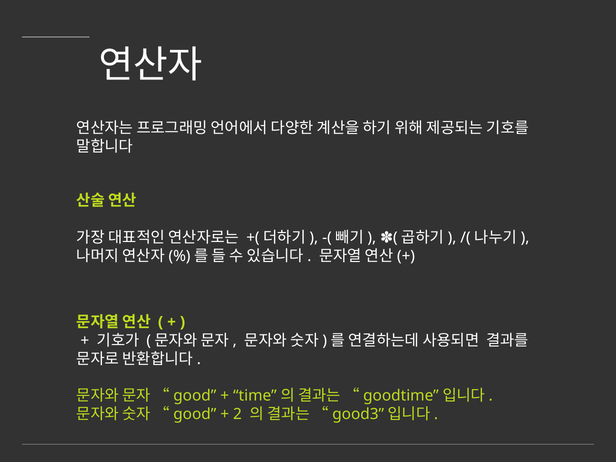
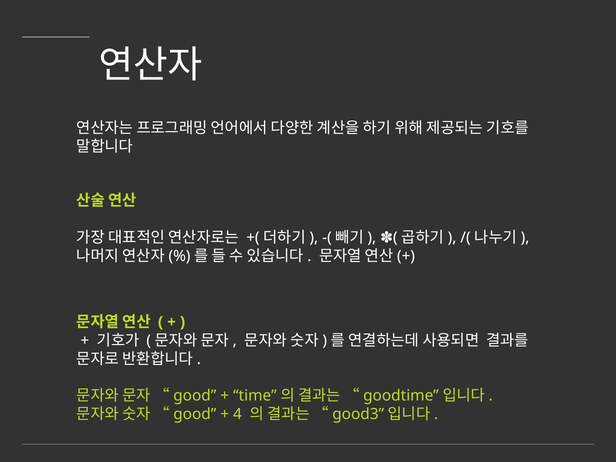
2: 2 -> 4 (237, 414)
